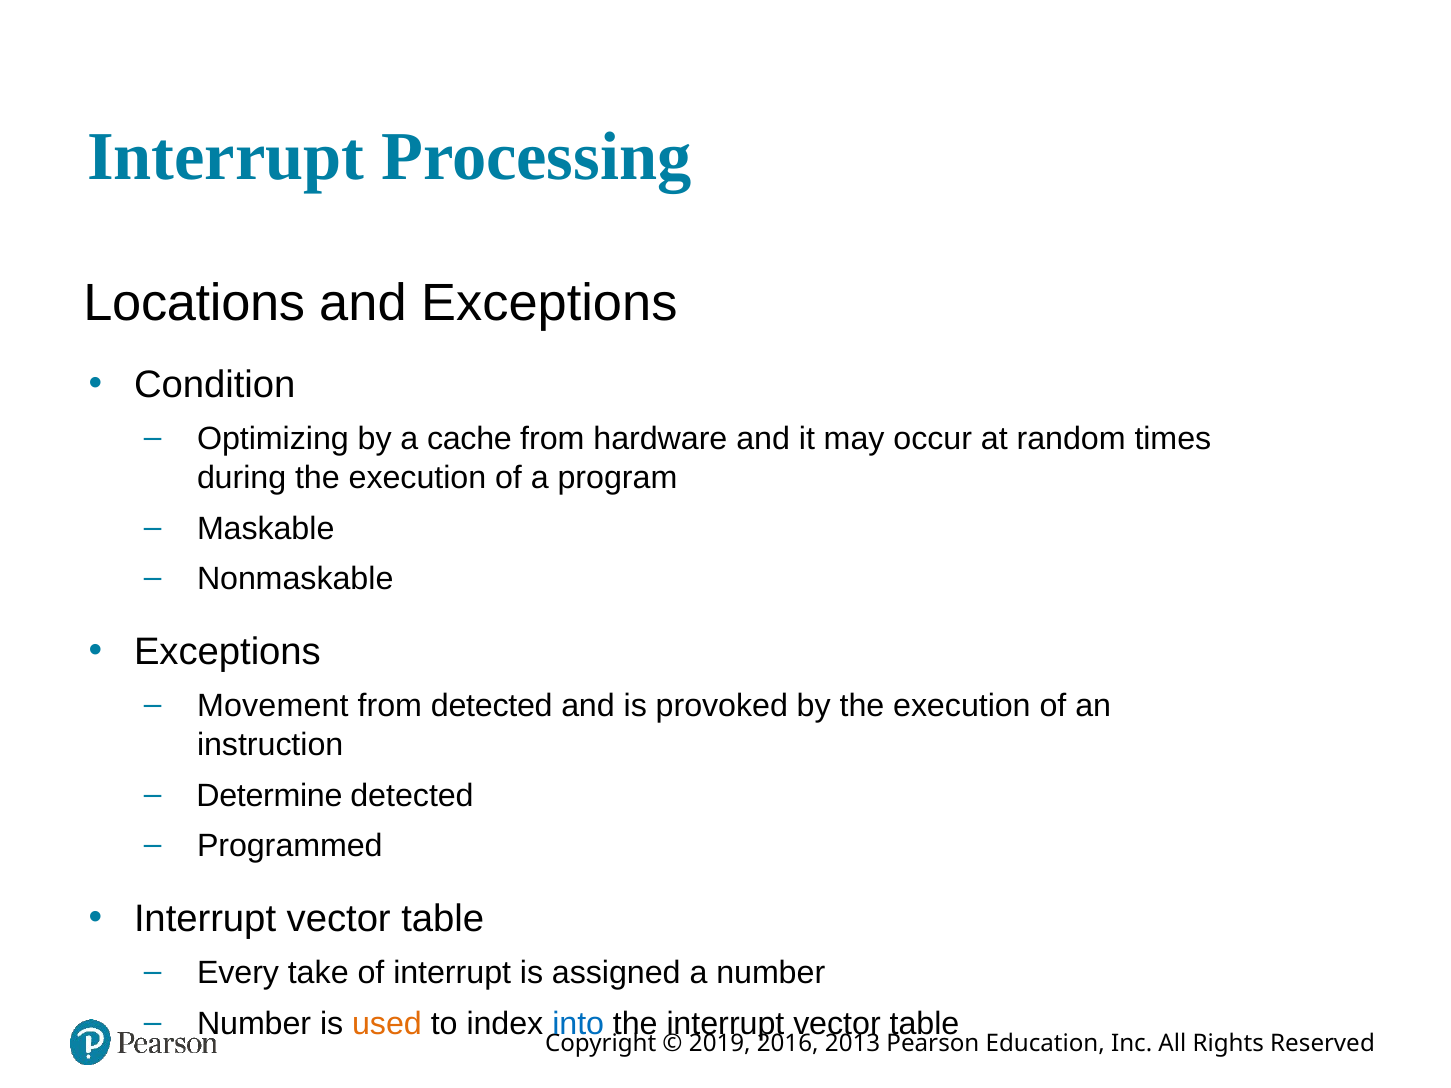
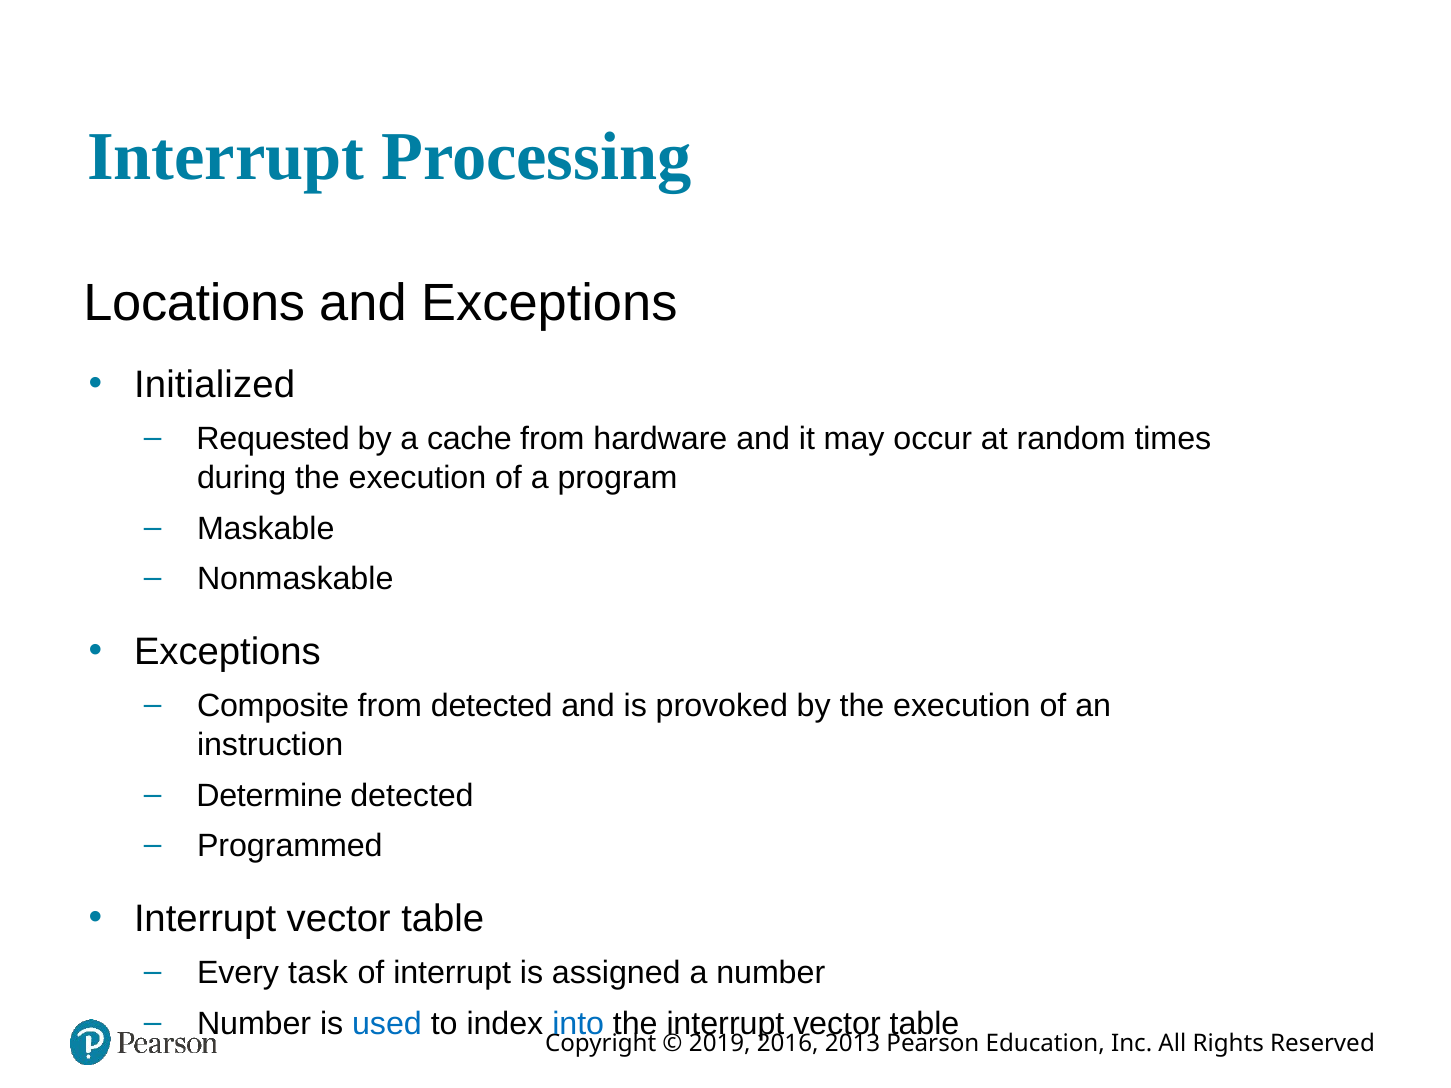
Condition: Condition -> Initialized (215, 385)
Optimizing: Optimizing -> Requested (273, 439)
Movement: Movement -> Composite (273, 706)
take: take -> task (318, 973)
used colour: orange -> blue (387, 1024)
